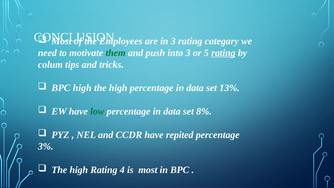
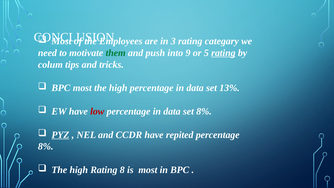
into 3: 3 -> 9 (188, 53)
BPC high: high -> most (82, 88)
low colour: green -> red (97, 111)
PYZ underline: none -> present (60, 135)
3%: 3% -> 8% (46, 146)
4: 4 -> 8 (122, 170)
